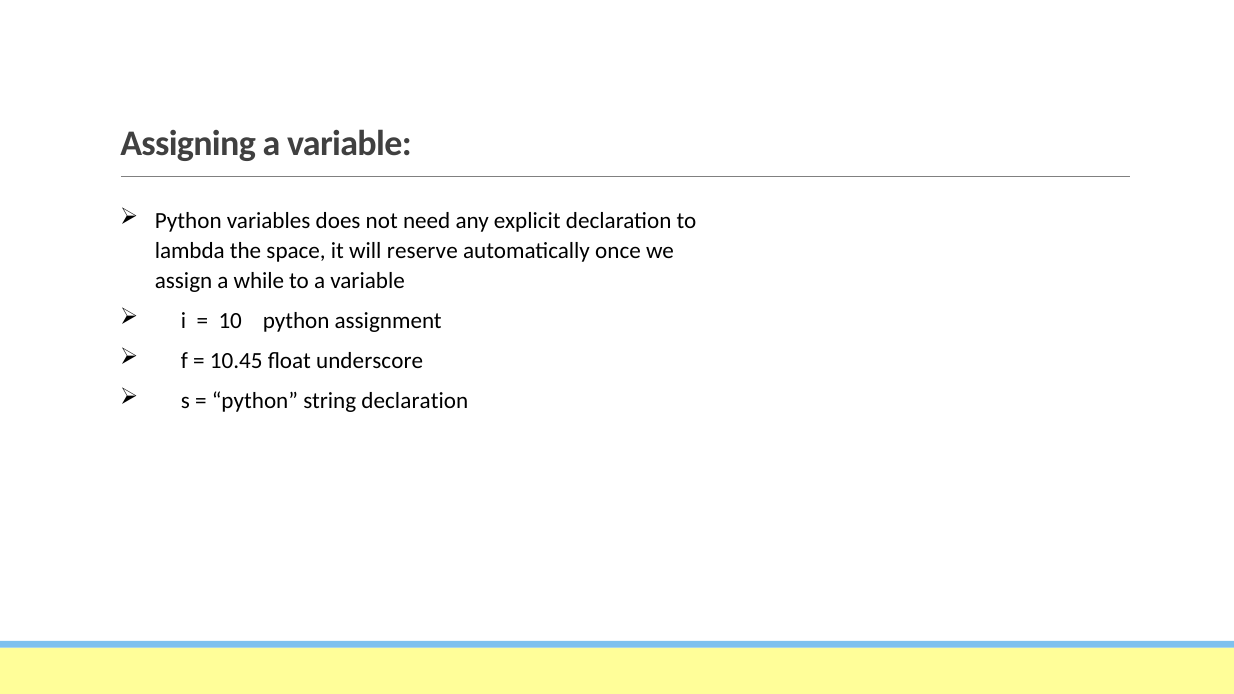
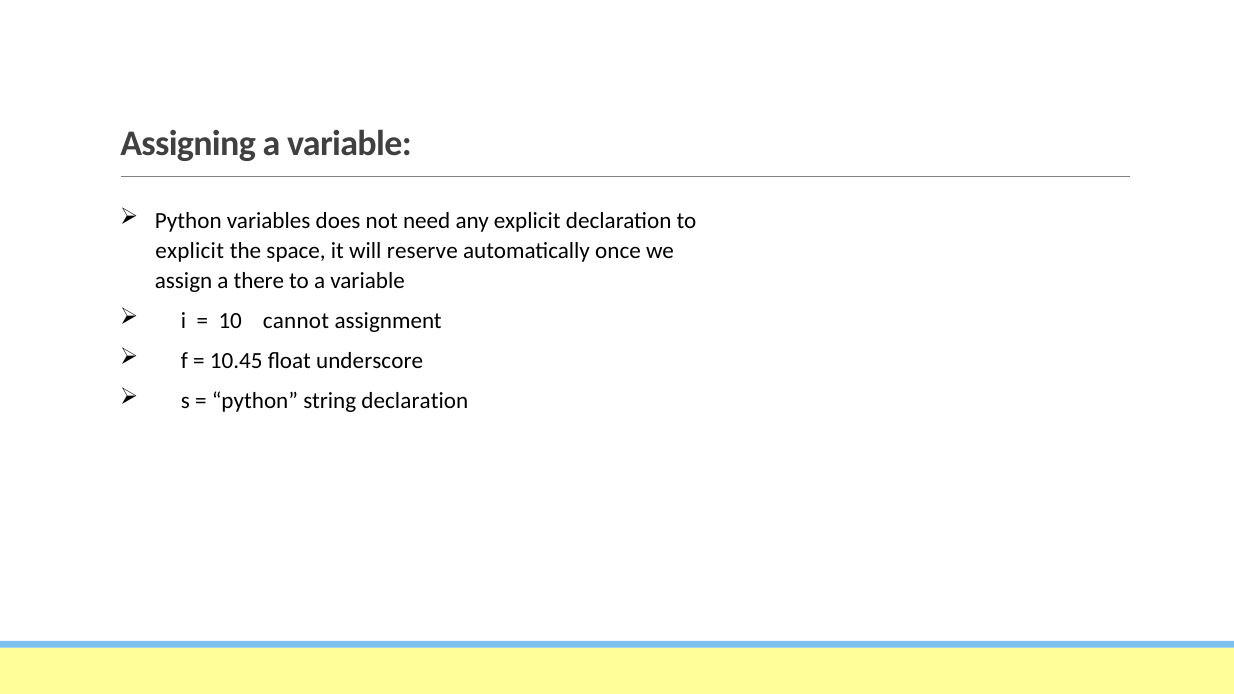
lambda: lambda -> explicit (190, 251)
while: while -> there (259, 281)
10 python: python -> cannot (296, 321)
